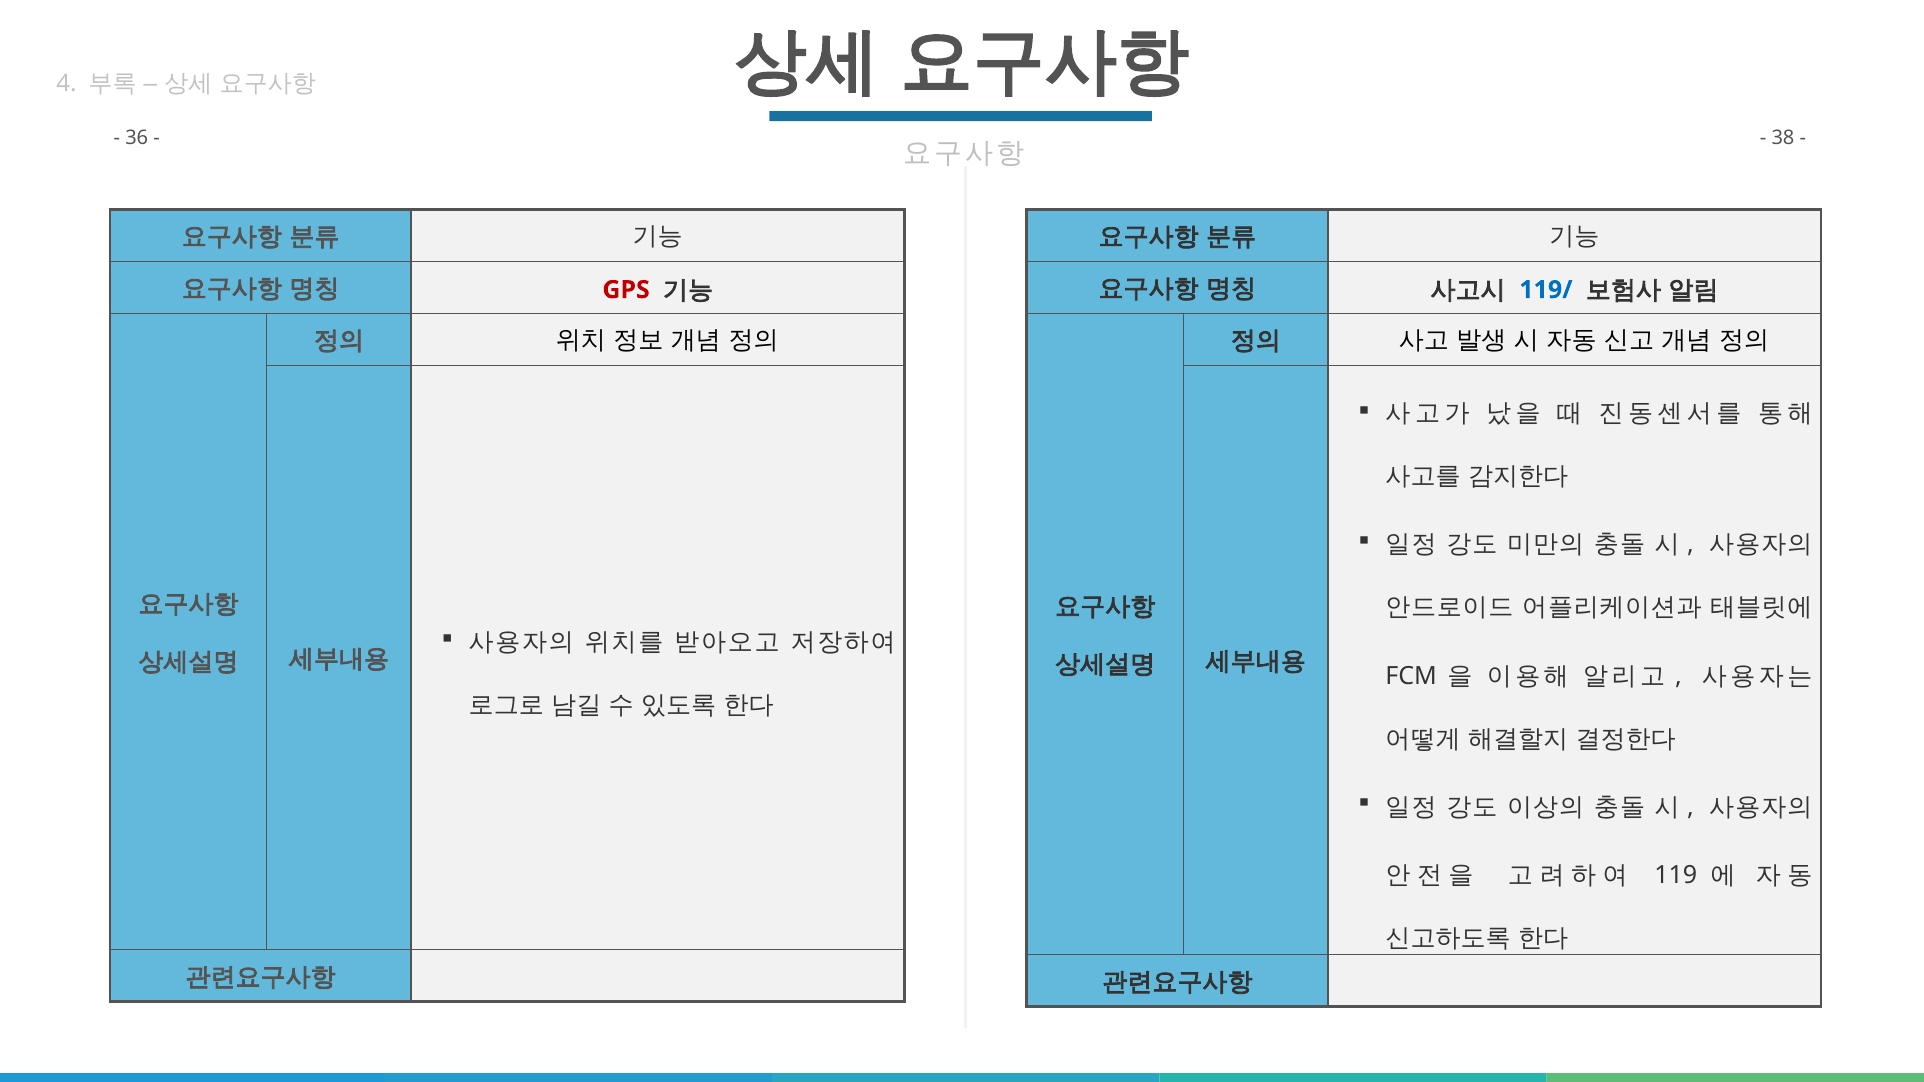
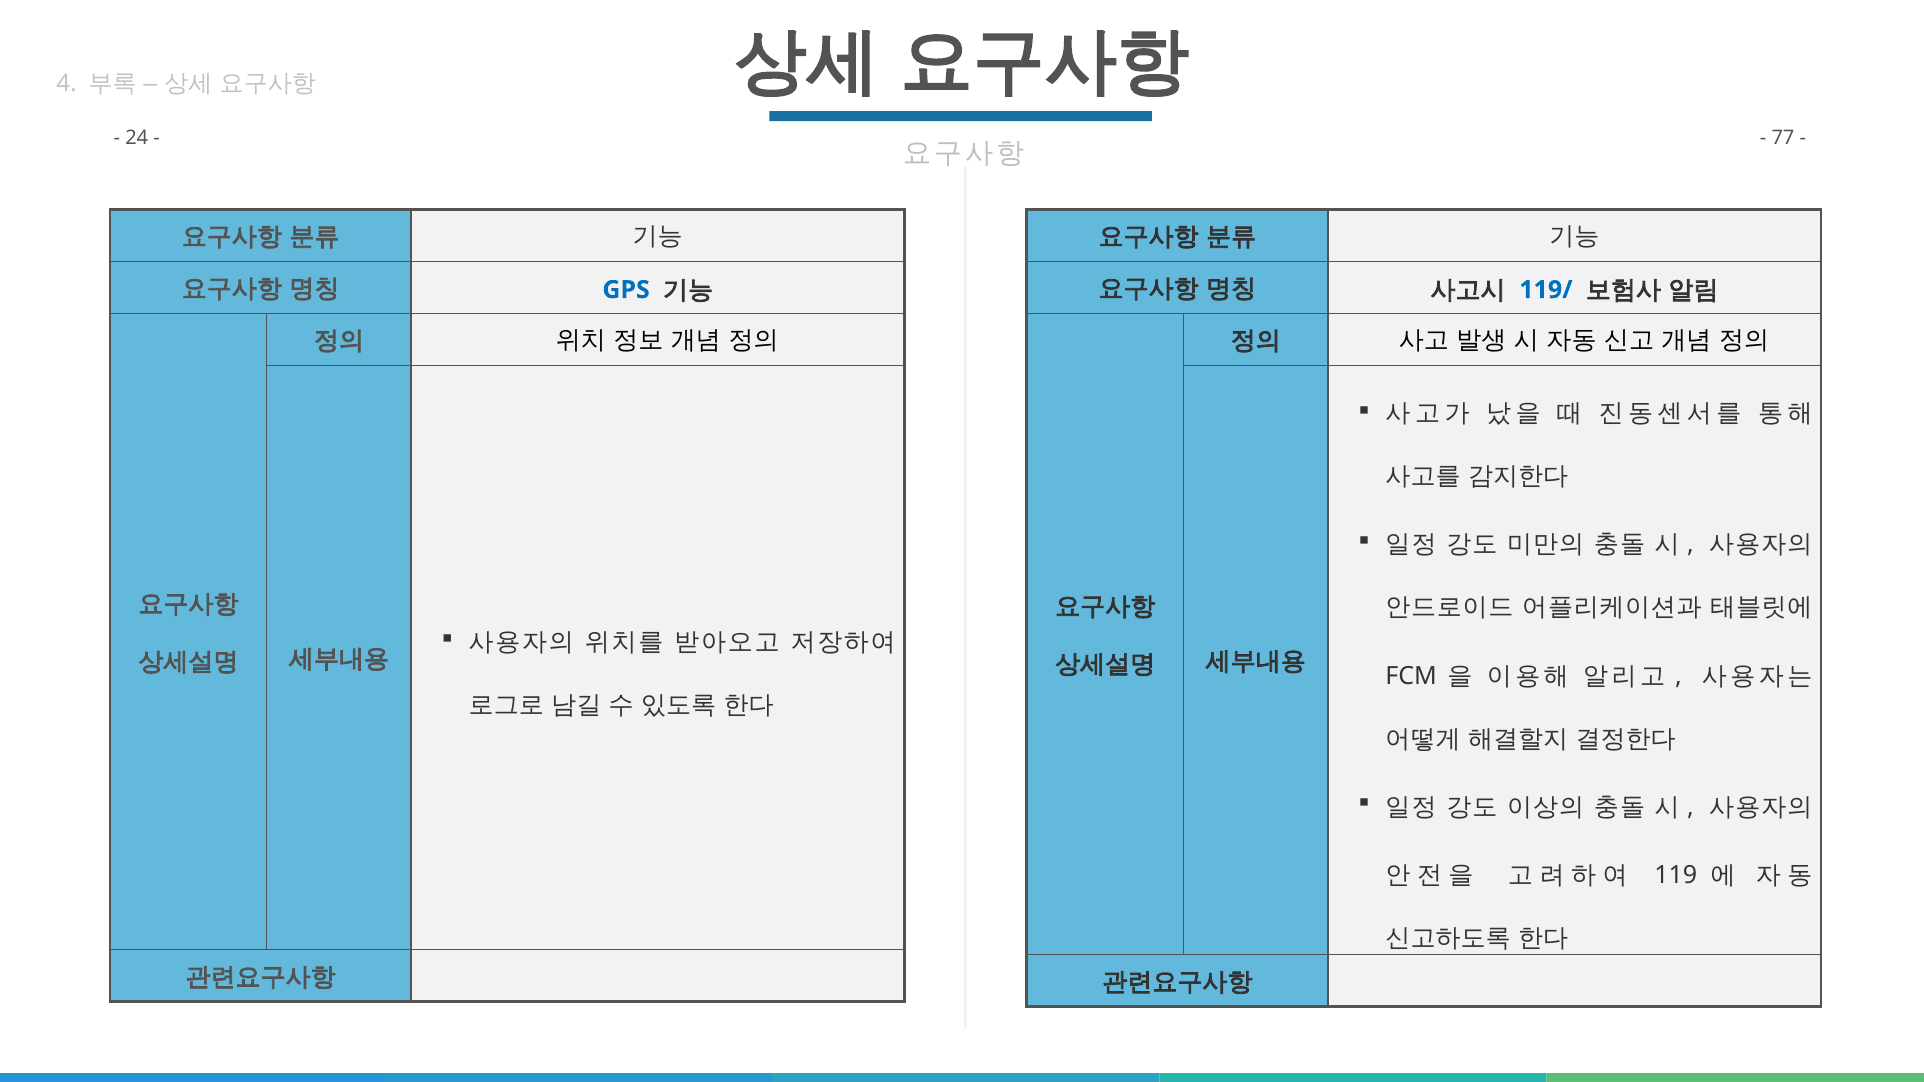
36: 36 -> 24 (137, 138)
38: 38 -> 77 (1783, 138)
GPS colour: red -> blue (626, 290)
